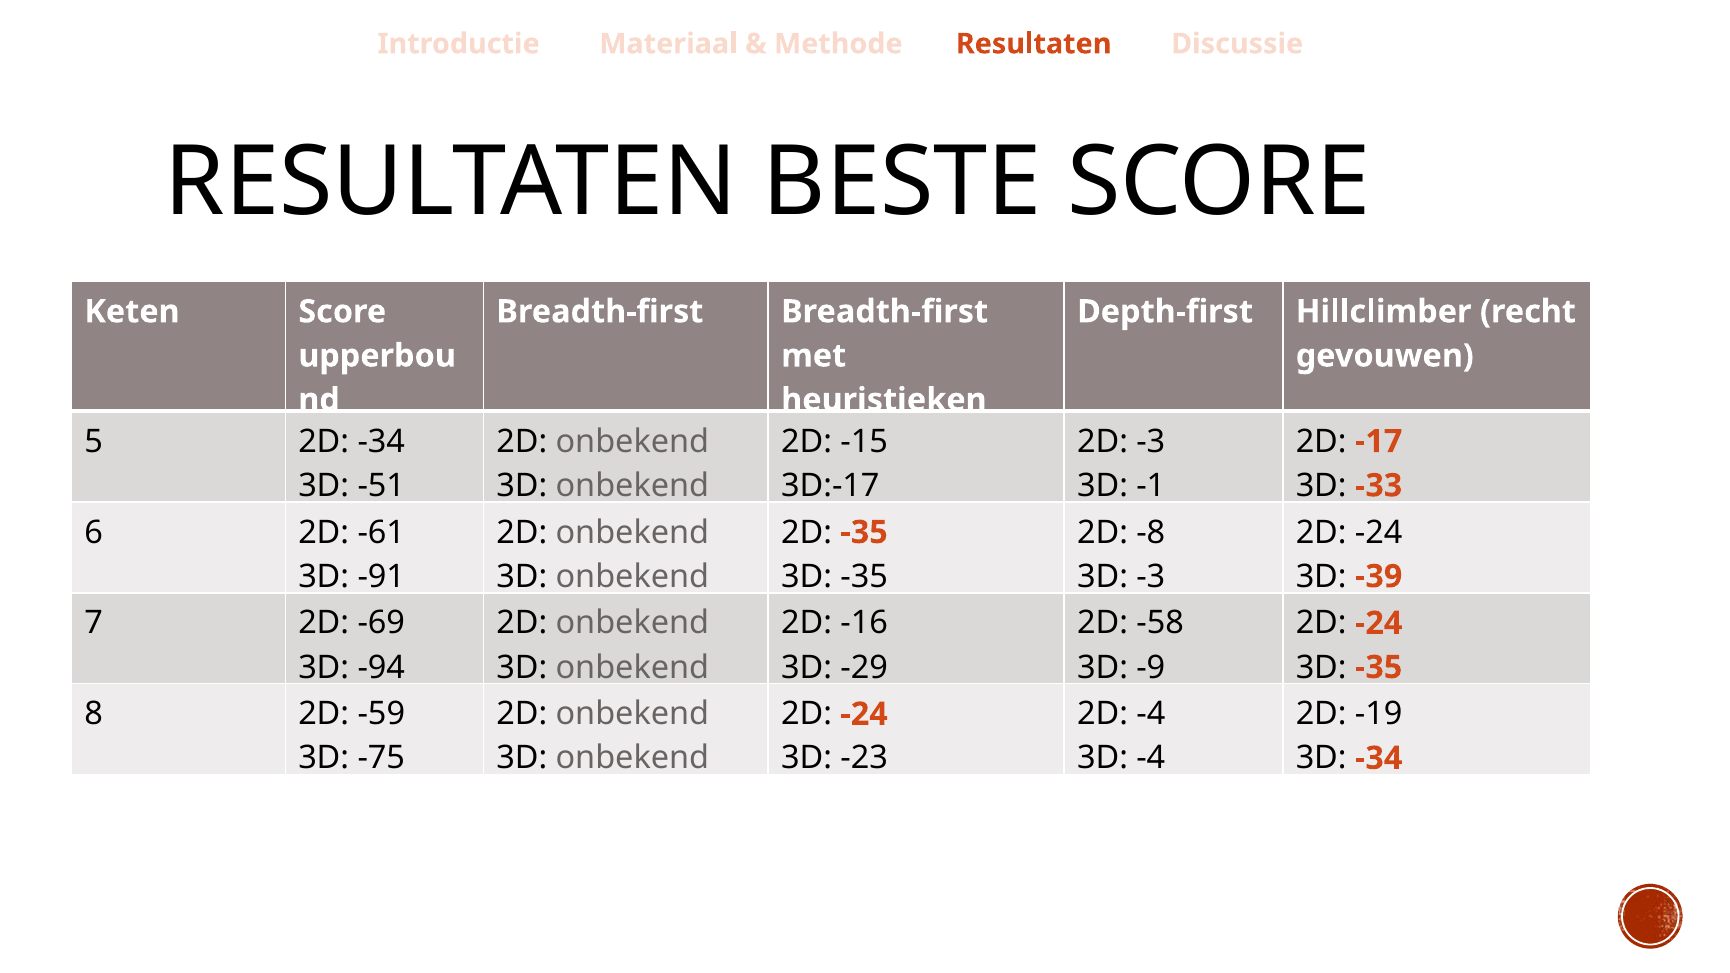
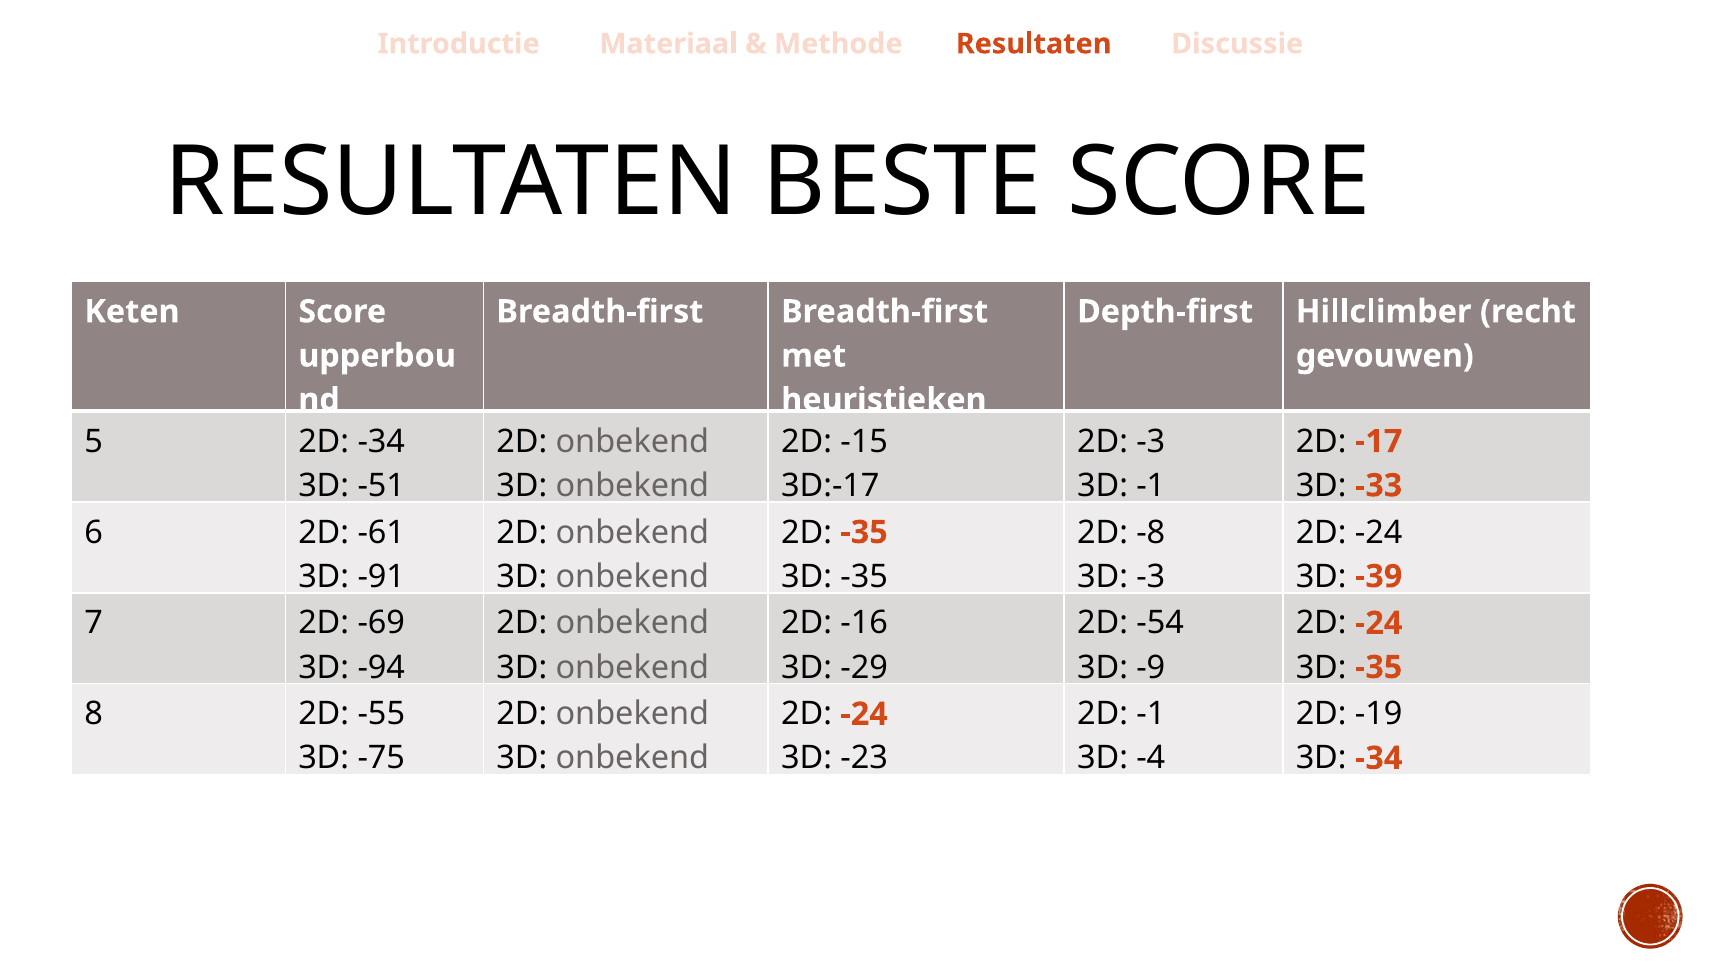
-58: -58 -> -54 (1160, 623)
-59: -59 -> -55 (381, 714)
2D -4: -4 -> -1 (1151, 714)
